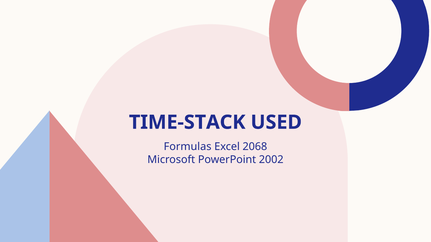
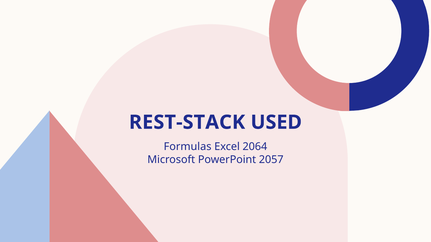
TIME-STACK: TIME-STACK -> REST-STACK (187, 122)
2068: 2068 -> 2064 (255, 147)
2002: 2002 -> 2057 (271, 160)
